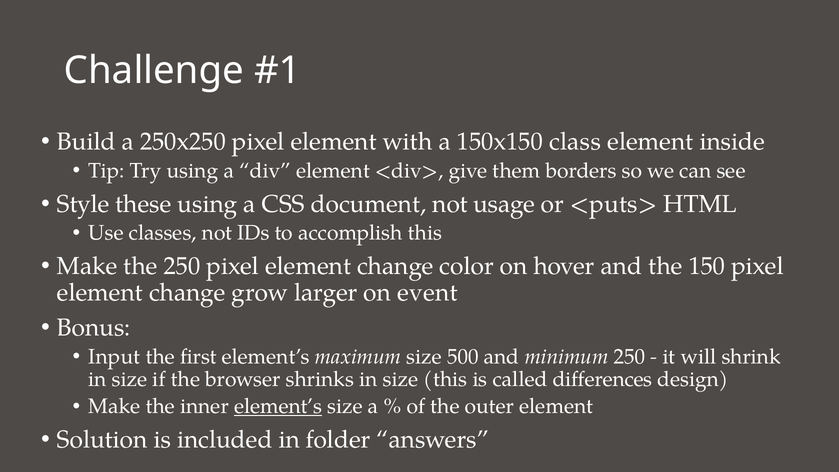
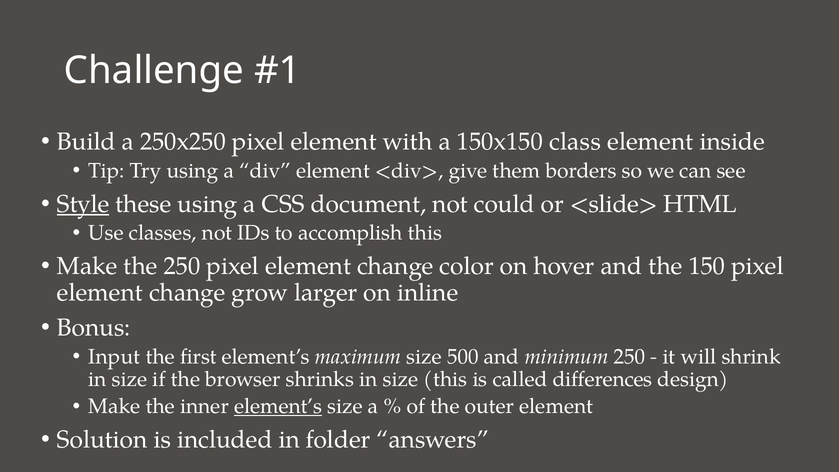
Style underline: none -> present (83, 204)
usage: usage -> could (504, 204)
<puts>: <puts> -> <slide> (614, 204)
event: event -> inline (428, 293)
